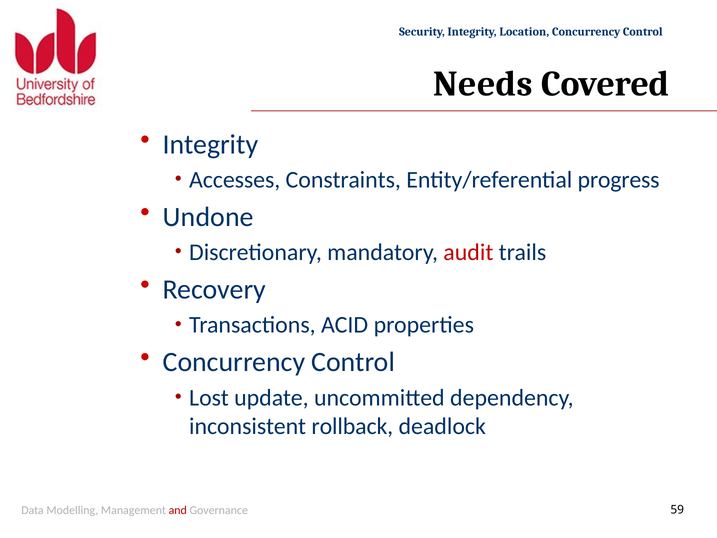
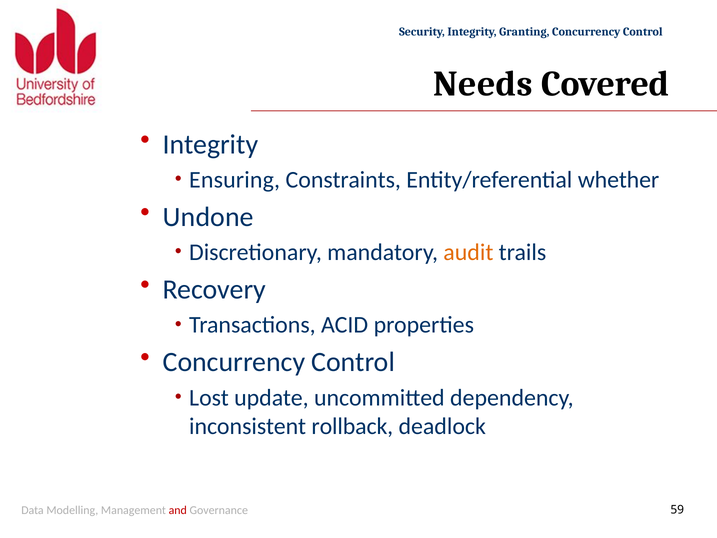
Location: Location -> Granting (524, 32)
Accesses: Accesses -> Ensuring (235, 180)
progress: progress -> whether (618, 180)
audit colour: red -> orange (468, 252)
